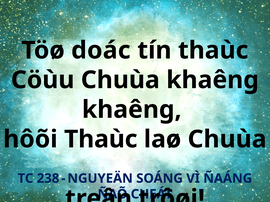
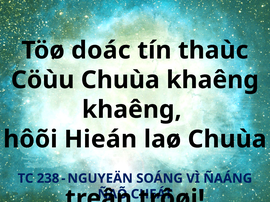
hôõi Thaùc: Thaùc -> Hieán (101, 140)
